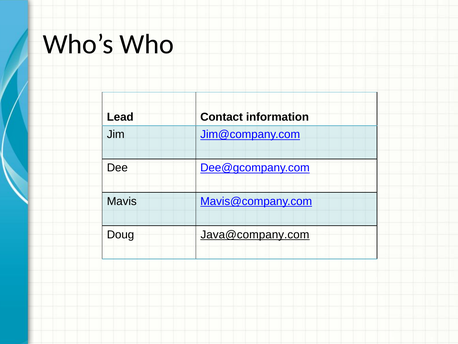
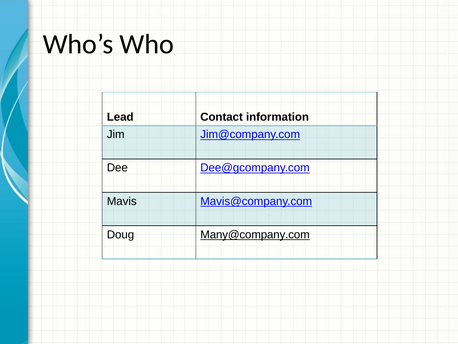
Java@company.com: Java@company.com -> Many@company.com (255, 234)
